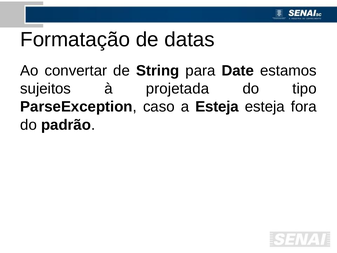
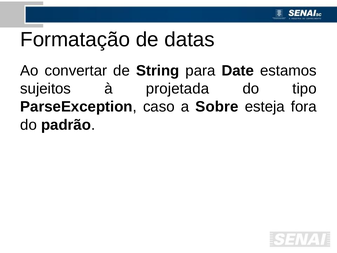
a Esteja: Esteja -> Sobre (217, 107)
